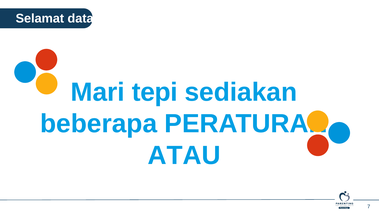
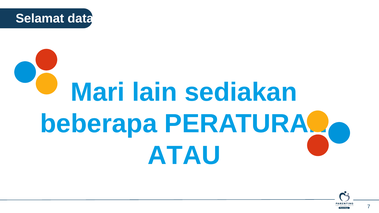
tepi: tepi -> lain (155, 92)
